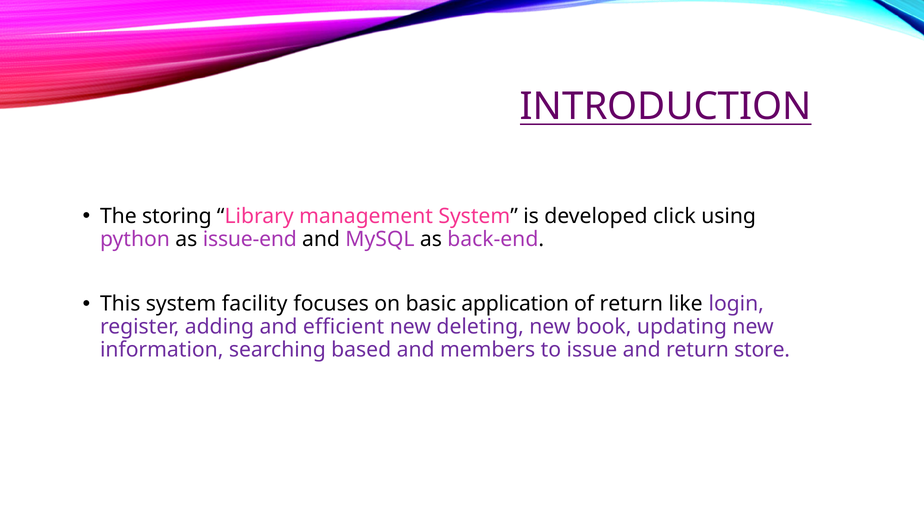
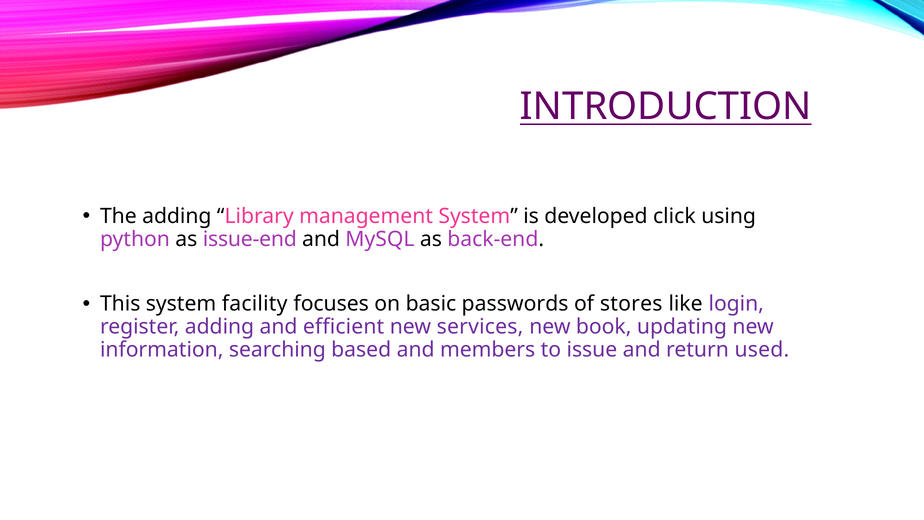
The storing: storing -> adding (177, 216)
application: application -> passwords (515, 304)
of return: return -> stores (631, 304)
deleting: deleting -> services (480, 327)
store: store -> used (762, 350)
